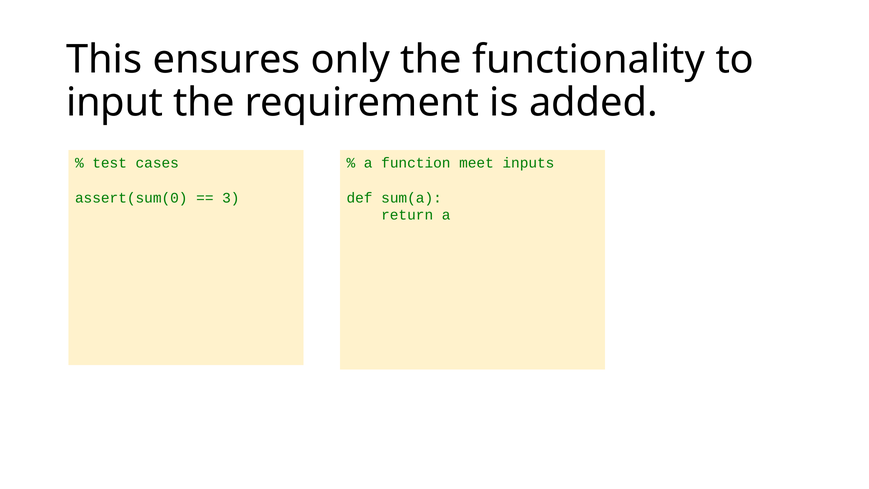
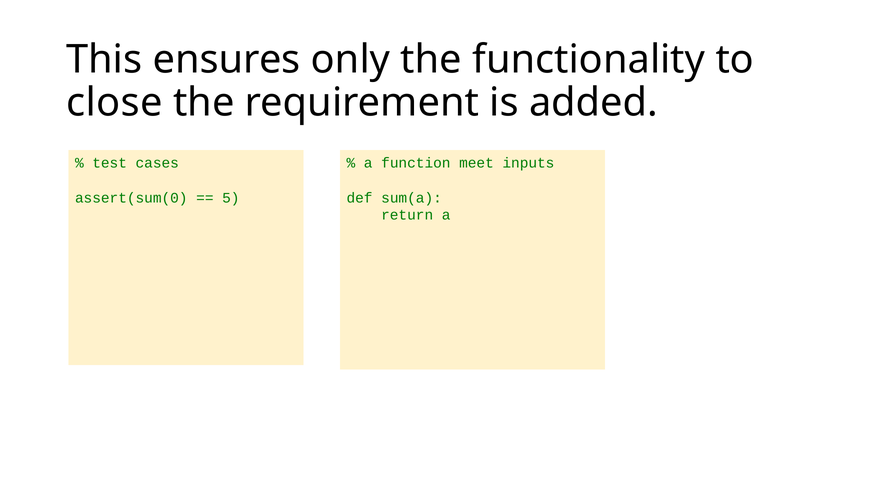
input: input -> close (114, 103)
3: 3 -> 5 (231, 198)
